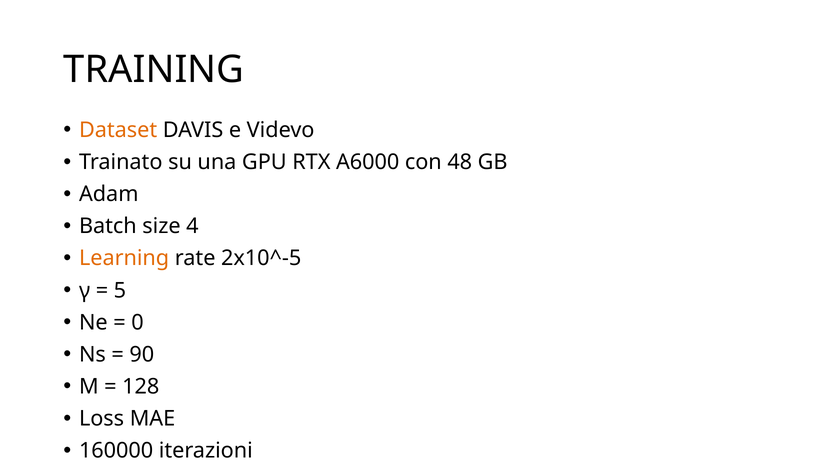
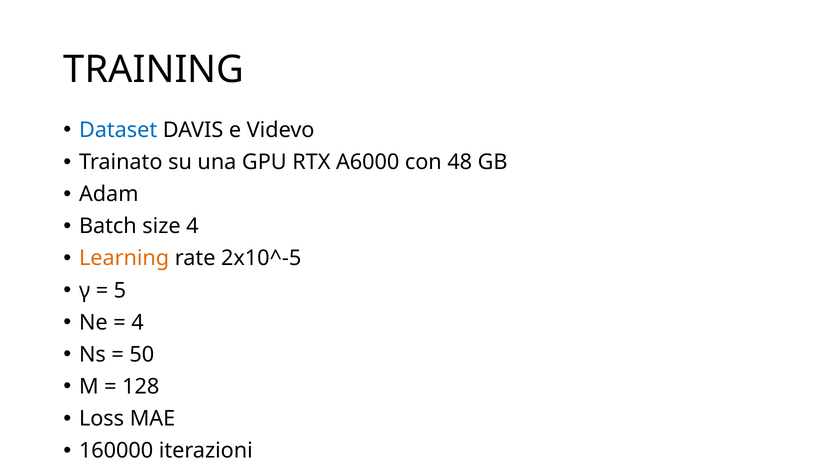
Dataset colour: orange -> blue (118, 130)
0: 0 -> 4 (137, 322)
90: 90 -> 50 (142, 354)
